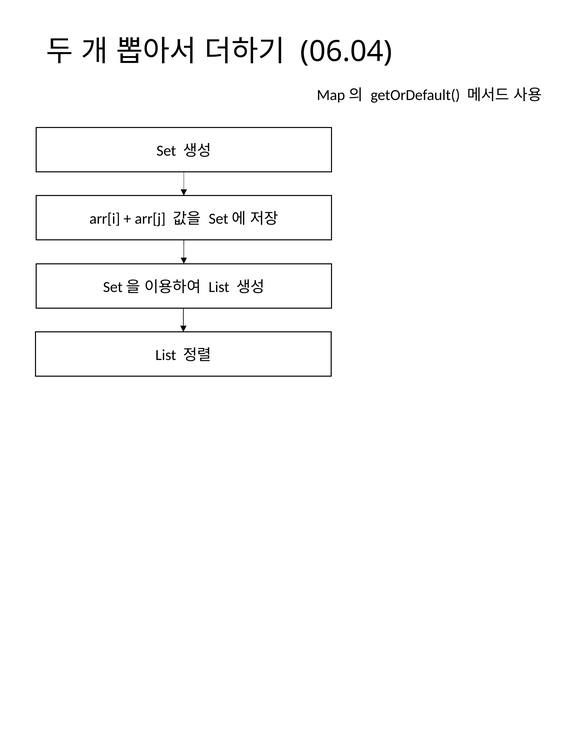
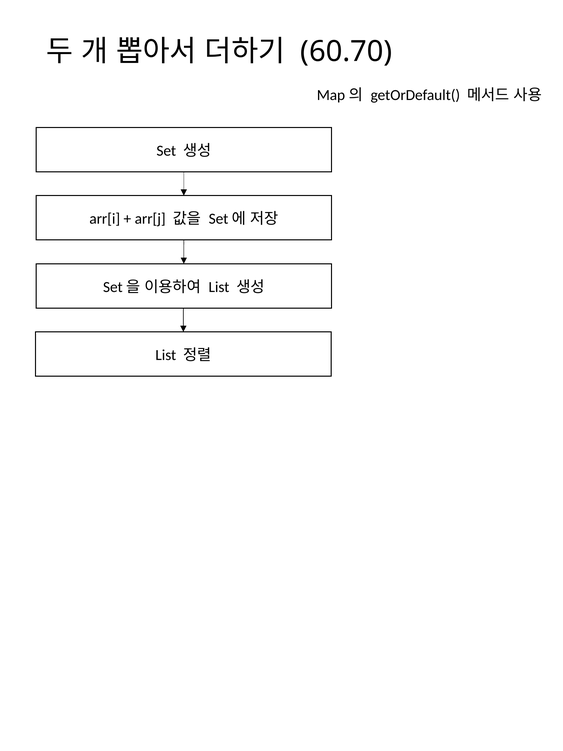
06.04: 06.04 -> 60.70 (346, 51)
